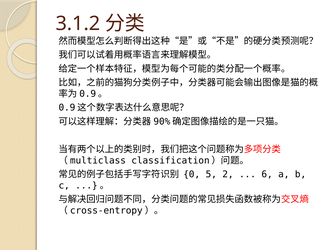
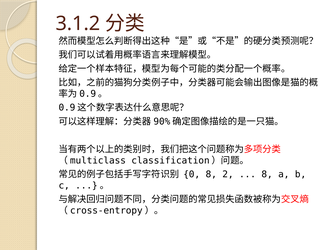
0 5: 5 -> 8 (211, 174)
6: 6 -> 8 (267, 174)
